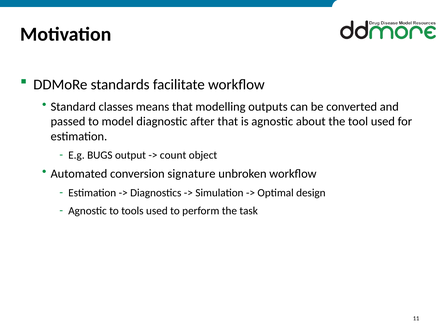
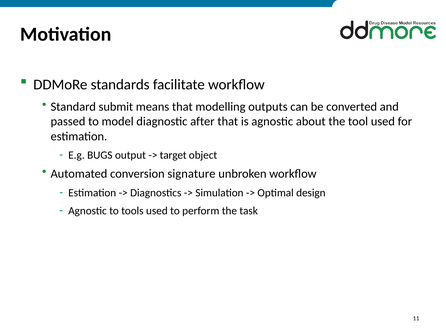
classes: classes -> submit (116, 107)
count: count -> target (173, 155)
